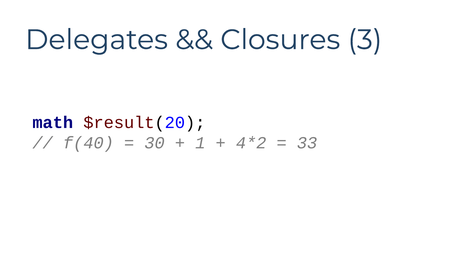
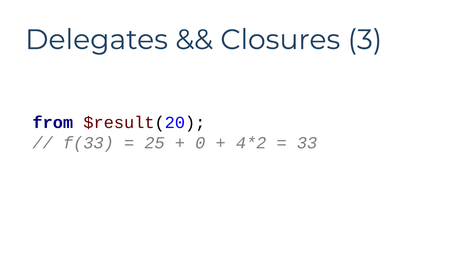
math: math -> from (53, 123)
f(40: f(40 -> f(33 (88, 143)
30: 30 -> 25 (155, 143)
1: 1 -> 0 (200, 143)
